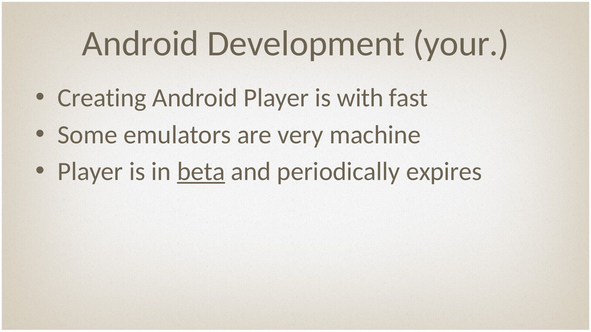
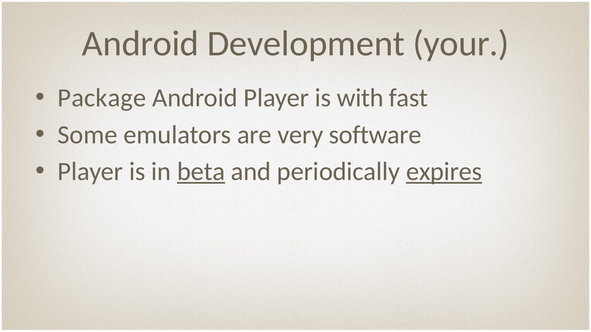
Creating: Creating -> Package (102, 98)
machine: machine -> software (375, 135)
expires underline: none -> present (444, 172)
